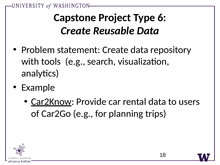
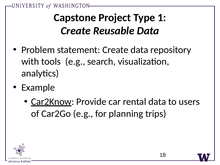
6: 6 -> 1 (162, 18)
